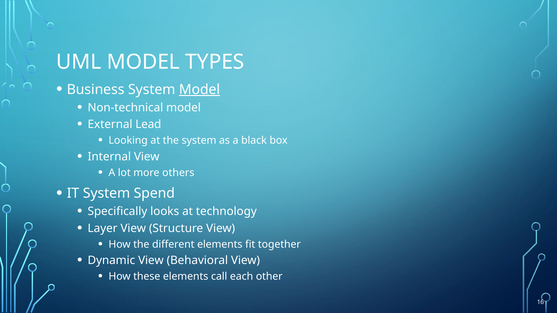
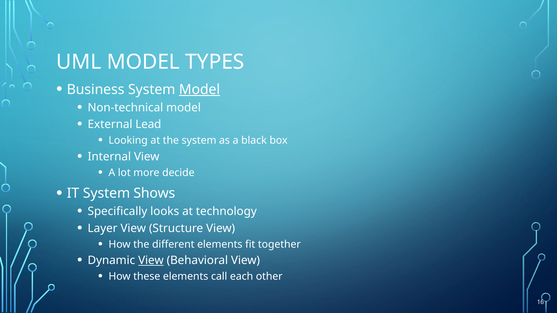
others: others -> decide (178, 173)
Spend: Spend -> Shows (154, 194)
View underline: none -> present (151, 261)
